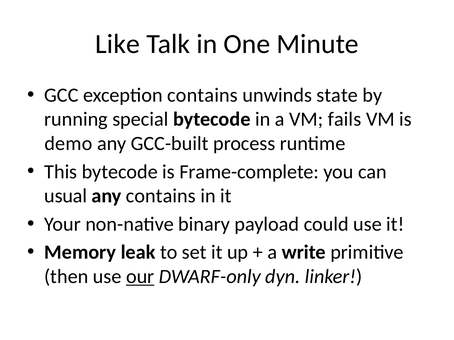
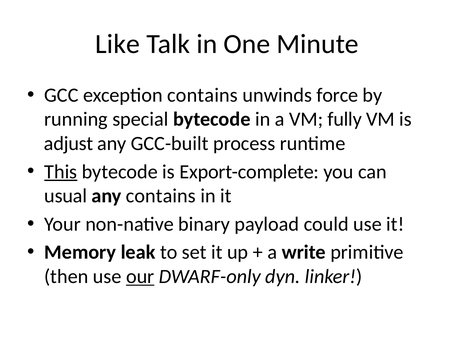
state: state -> force (337, 95)
fails: fails -> fully (345, 119)
demo: demo -> adjust (69, 144)
This underline: none -> present (61, 172)
Frame-complete: Frame-complete -> Export-complete (249, 172)
